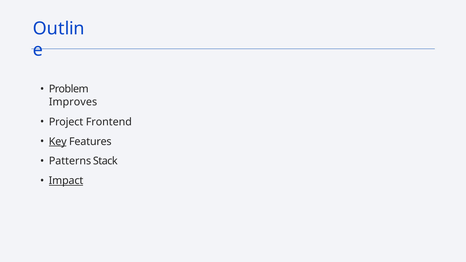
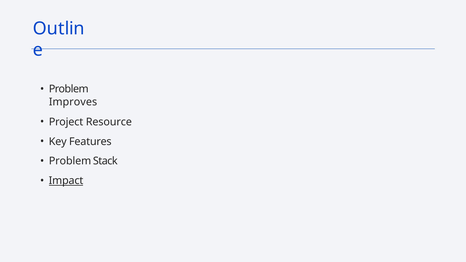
Frontend: Frontend -> Resource (109, 122)
Key underline: present -> none (58, 142)
Patterns: Patterns -> Problem (70, 161)
